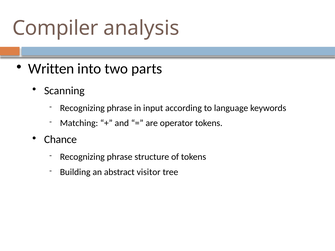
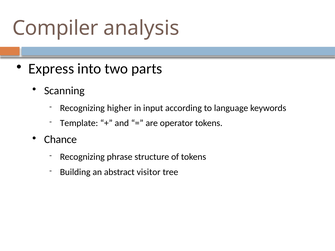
Written: Written -> Express (51, 69)
phrase: phrase -> higher (119, 108)
Matching: Matching -> Template (79, 123)
